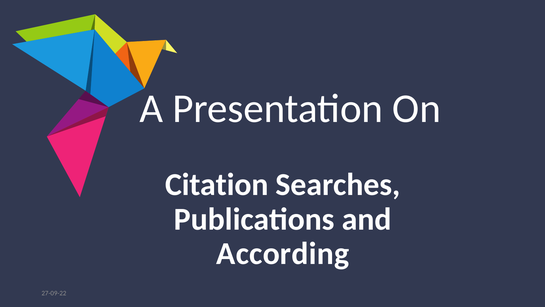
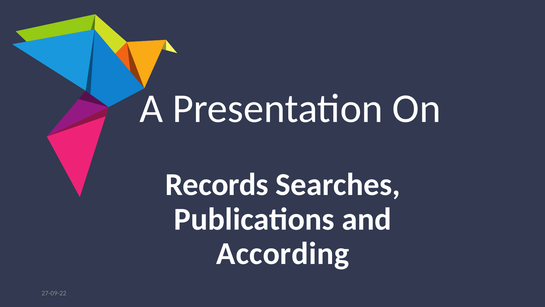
Citation: Citation -> Records (217, 185)
